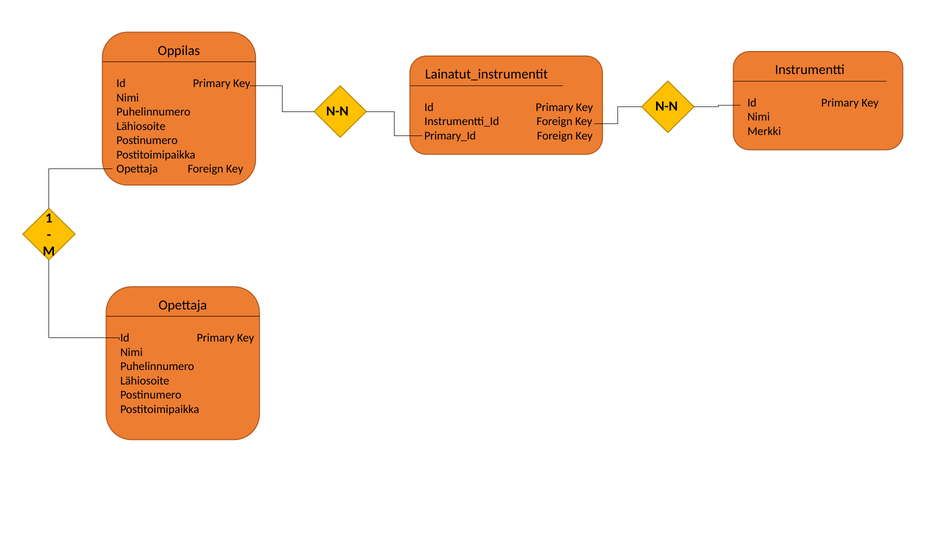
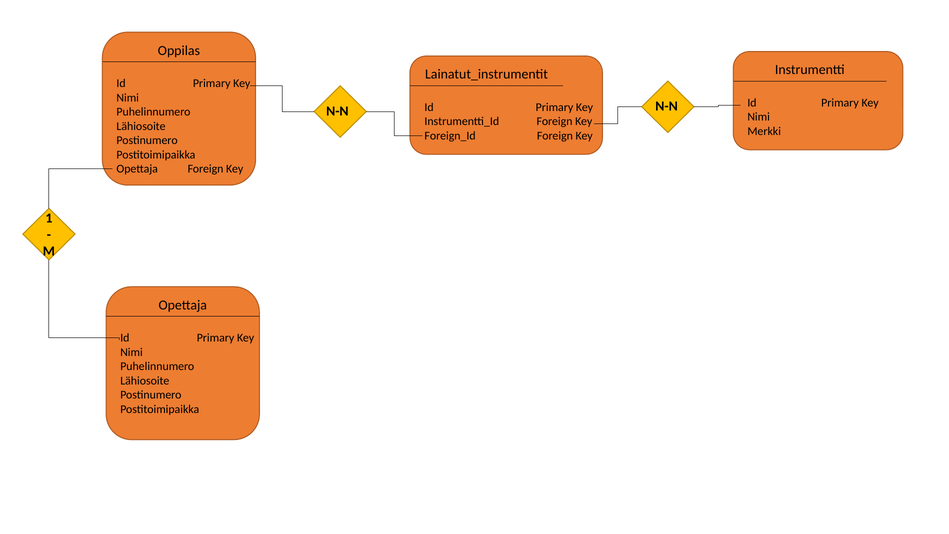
Primary_Id: Primary_Id -> Foreign_Id (450, 136)
